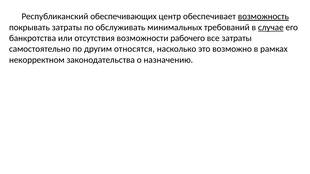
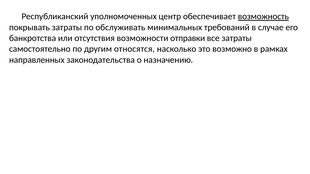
обеспечивающих: обеспечивающих -> уполномоченных (124, 17)
случае underline: present -> none (271, 27)
рабочего: рабочего -> отправки (188, 38)
некорректном: некорректном -> направленных (37, 60)
